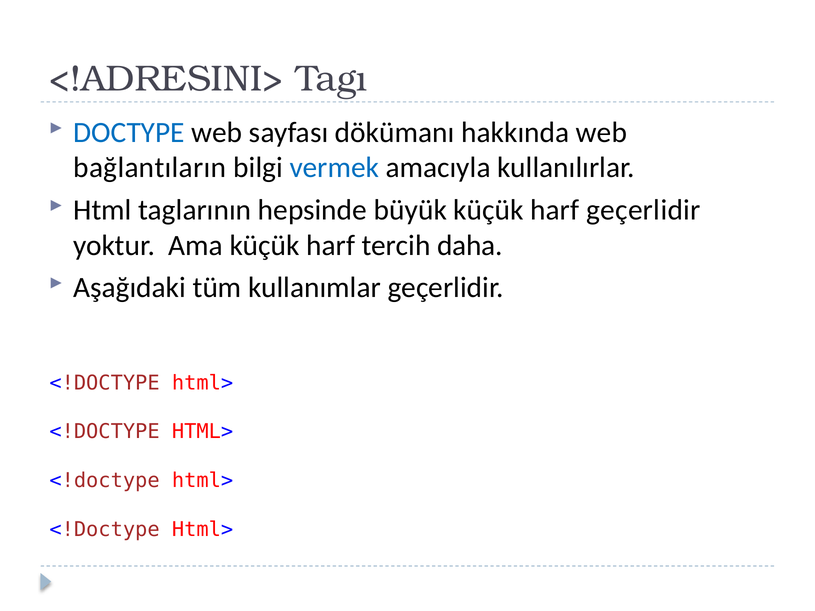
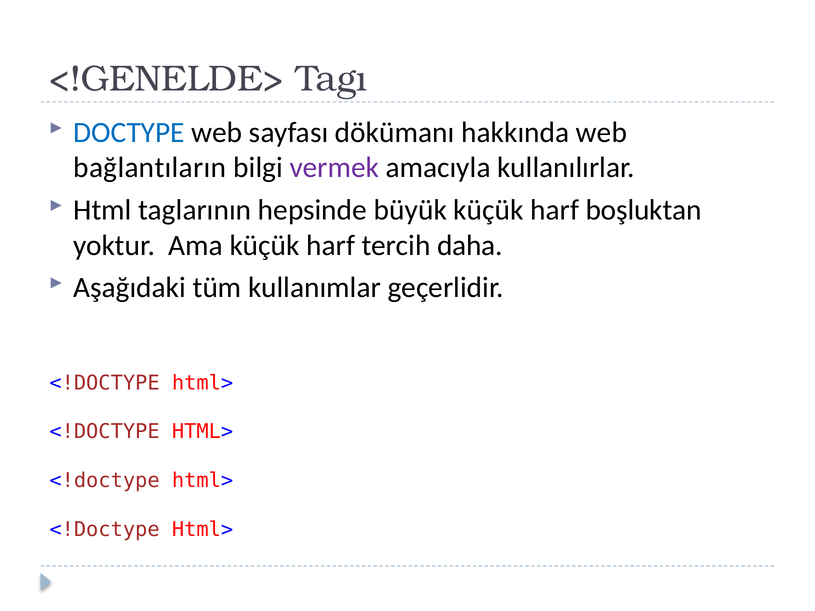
<!ADRESINI>: <!ADRESINI> -> <!GENELDE> (167, 79)
vermek colour: blue -> purple (334, 168)
harf geçerlidir: geçerlidir -> boşluktan (644, 210)
